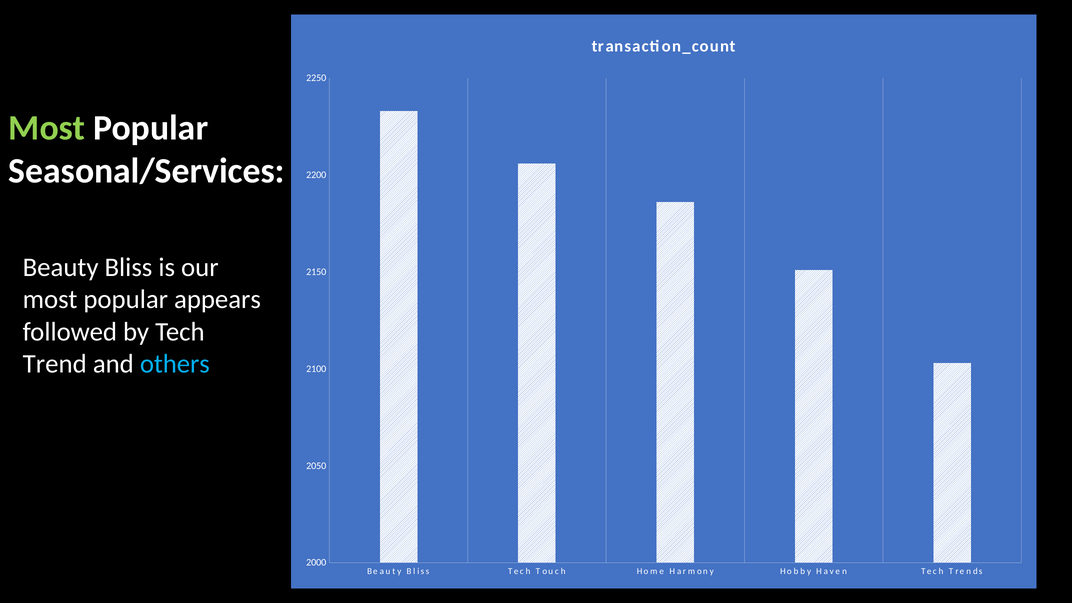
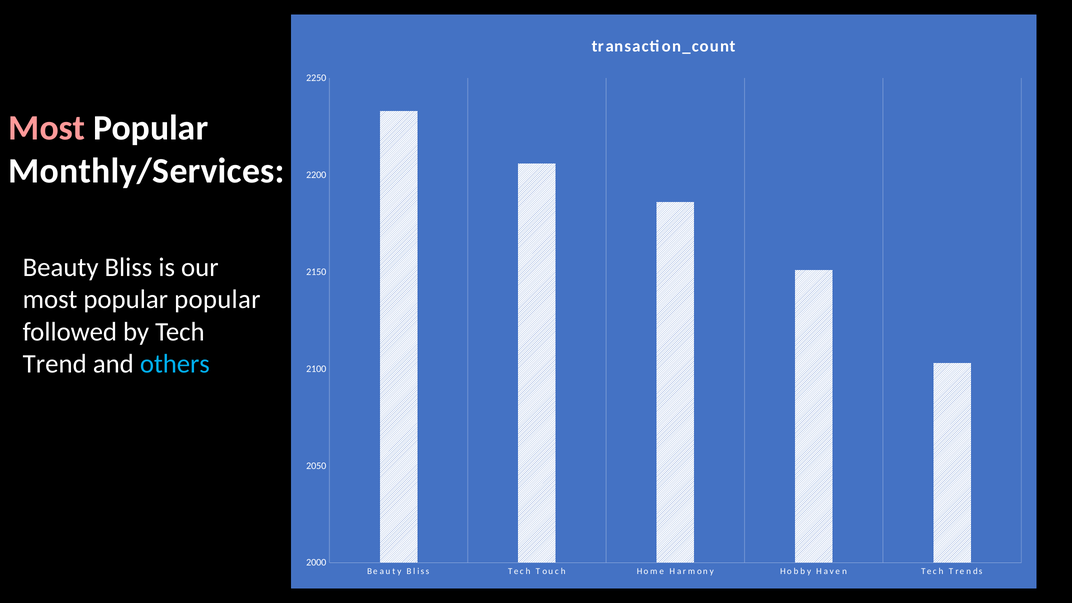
Most colour: light green -> pink (47, 128)
Seasonal/Services: Seasonal/Services -> Monthly/Services (146, 171)
popular appears: appears -> popular (217, 300)
